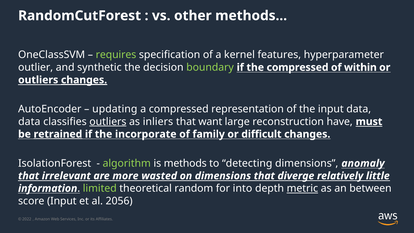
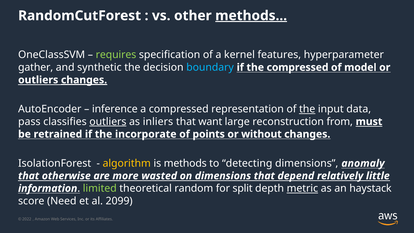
methods underline: none -> present (251, 16)
outlier: outlier -> gather (36, 67)
boundary colour: light green -> light blue (210, 67)
within: within -> model (360, 67)
updating: updating -> inference (115, 109)
the underline: none -> present (307, 109)
data: data -> pass (29, 122)
have: have -> from (340, 122)
retrained underline: present -> none (58, 134)
family: family -> points (209, 134)
difficult: difficult -> without (261, 134)
algorithm colour: light green -> yellow (127, 163)
irrelevant: irrelevant -> otherwise (66, 176)
diverge: diverge -> depend (296, 176)
into: into -> split (243, 188)
between: between -> haystack (370, 188)
score Input: Input -> Need (62, 201)
2056: 2056 -> 2099 (119, 201)
